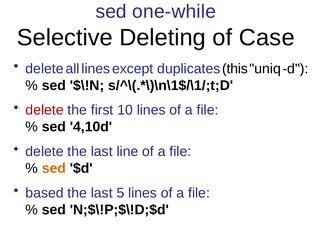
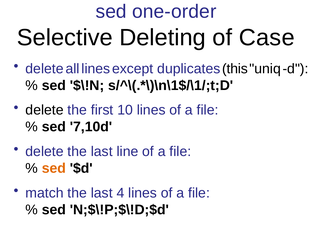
one-while: one-while -> one-order (174, 12)
delete colour: red -> black (45, 110)
4,10d: 4,10d -> 7,10d (91, 127)
based: based -> match (45, 193)
5: 5 -> 4 (120, 193)
